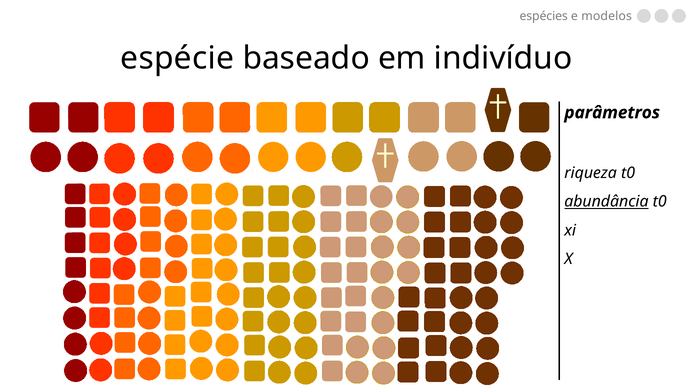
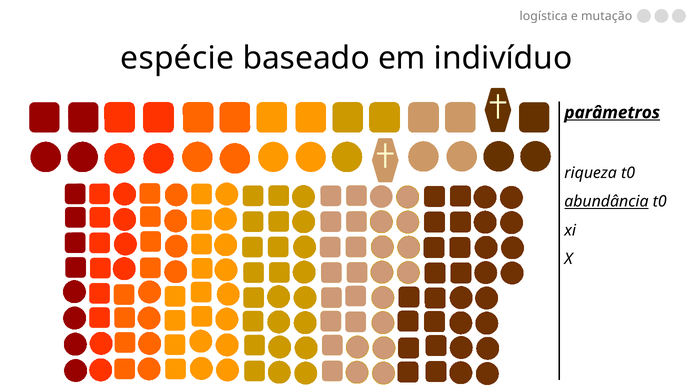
espécies: espécies -> logística (544, 16)
modelos: modelos -> mutação (607, 16)
parâmetros underline: none -> present (612, 113)
